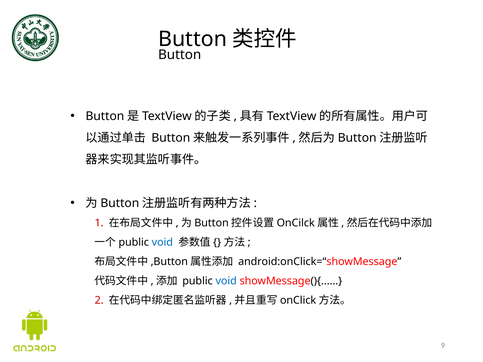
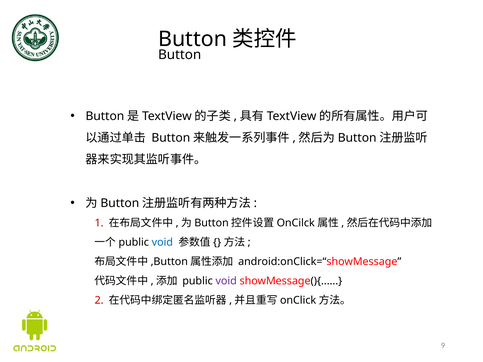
void colour: blue -> purple (226, 281)
